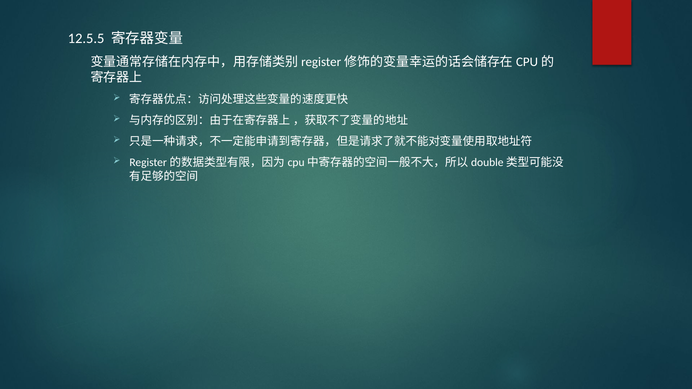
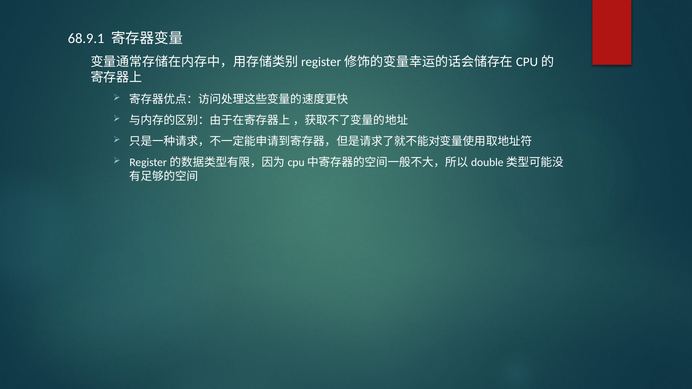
12.5.5: 12.5.5 -> 68.9.1 (86, 38)
